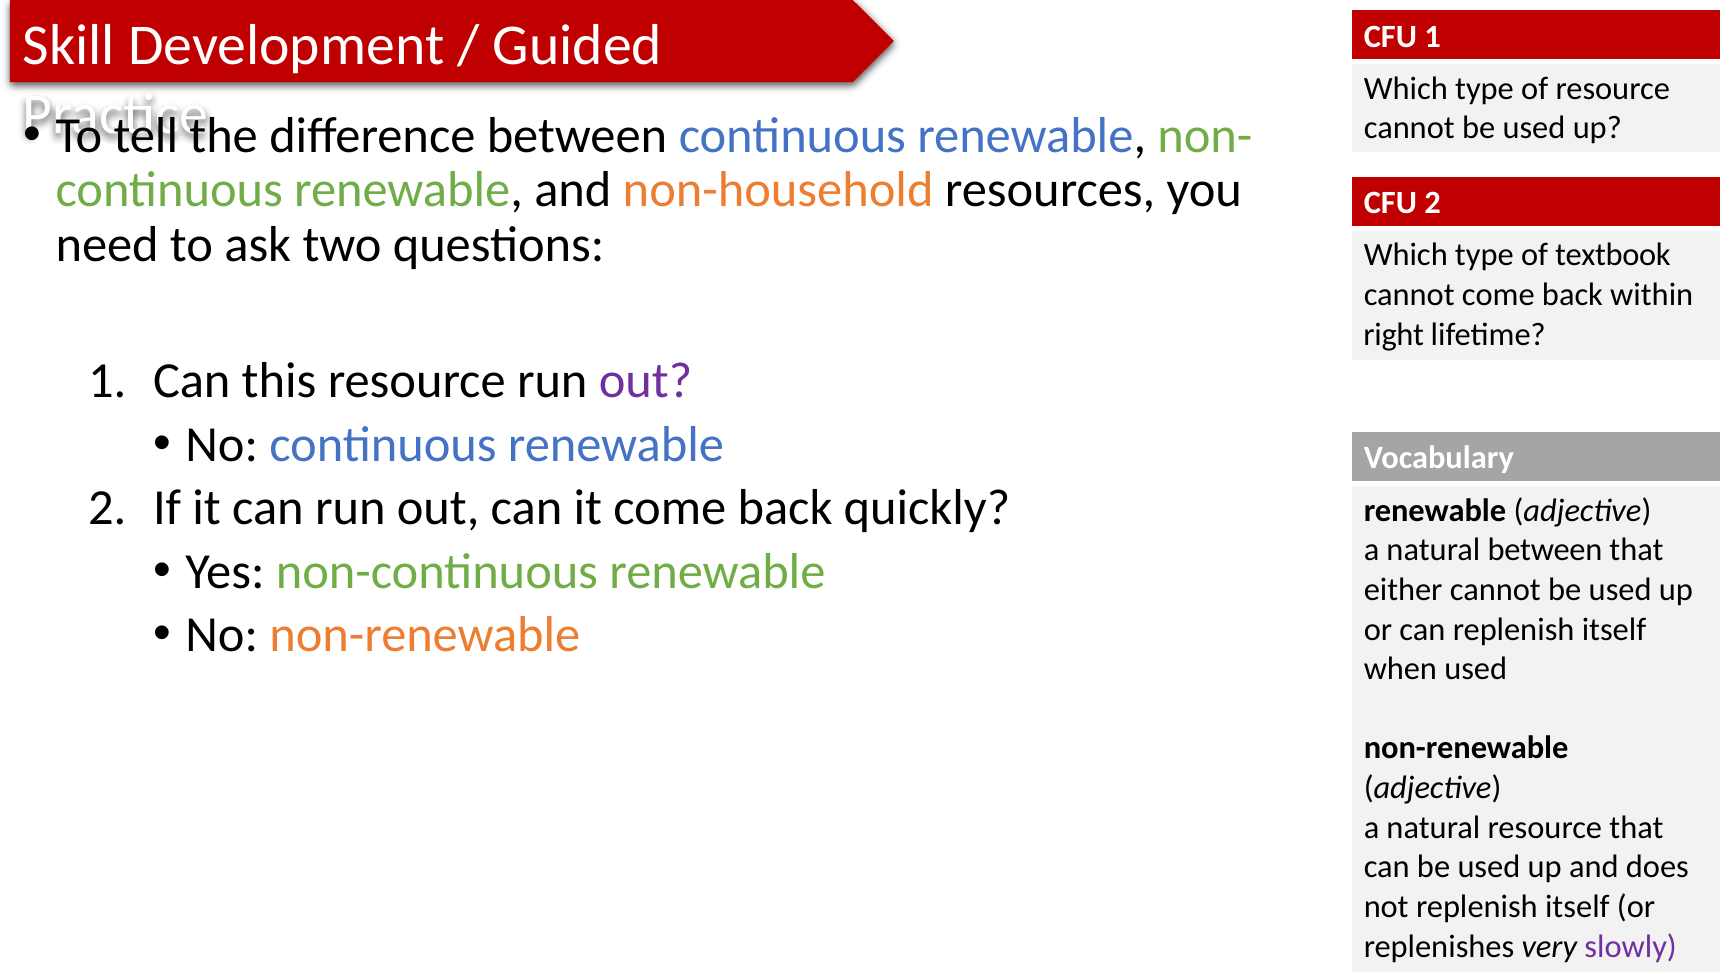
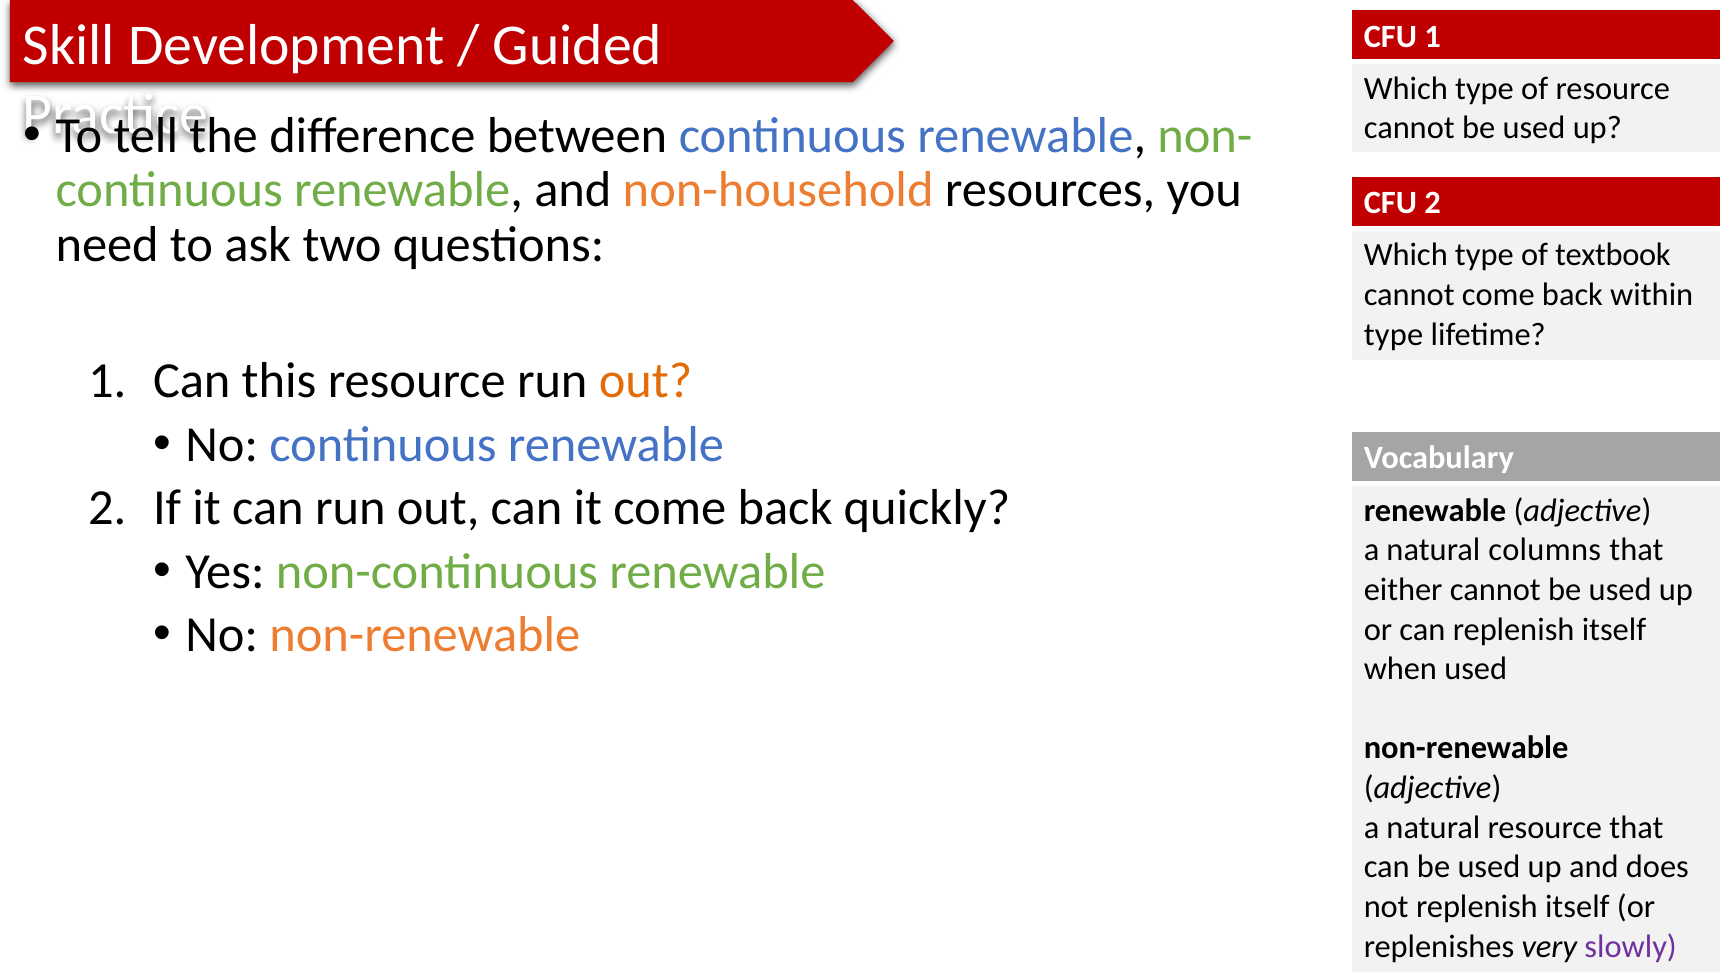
right: right -> type (1393, 334)
out colour: purple -> orange (646, 381)
natural between: between -> columns (1545, 550)
